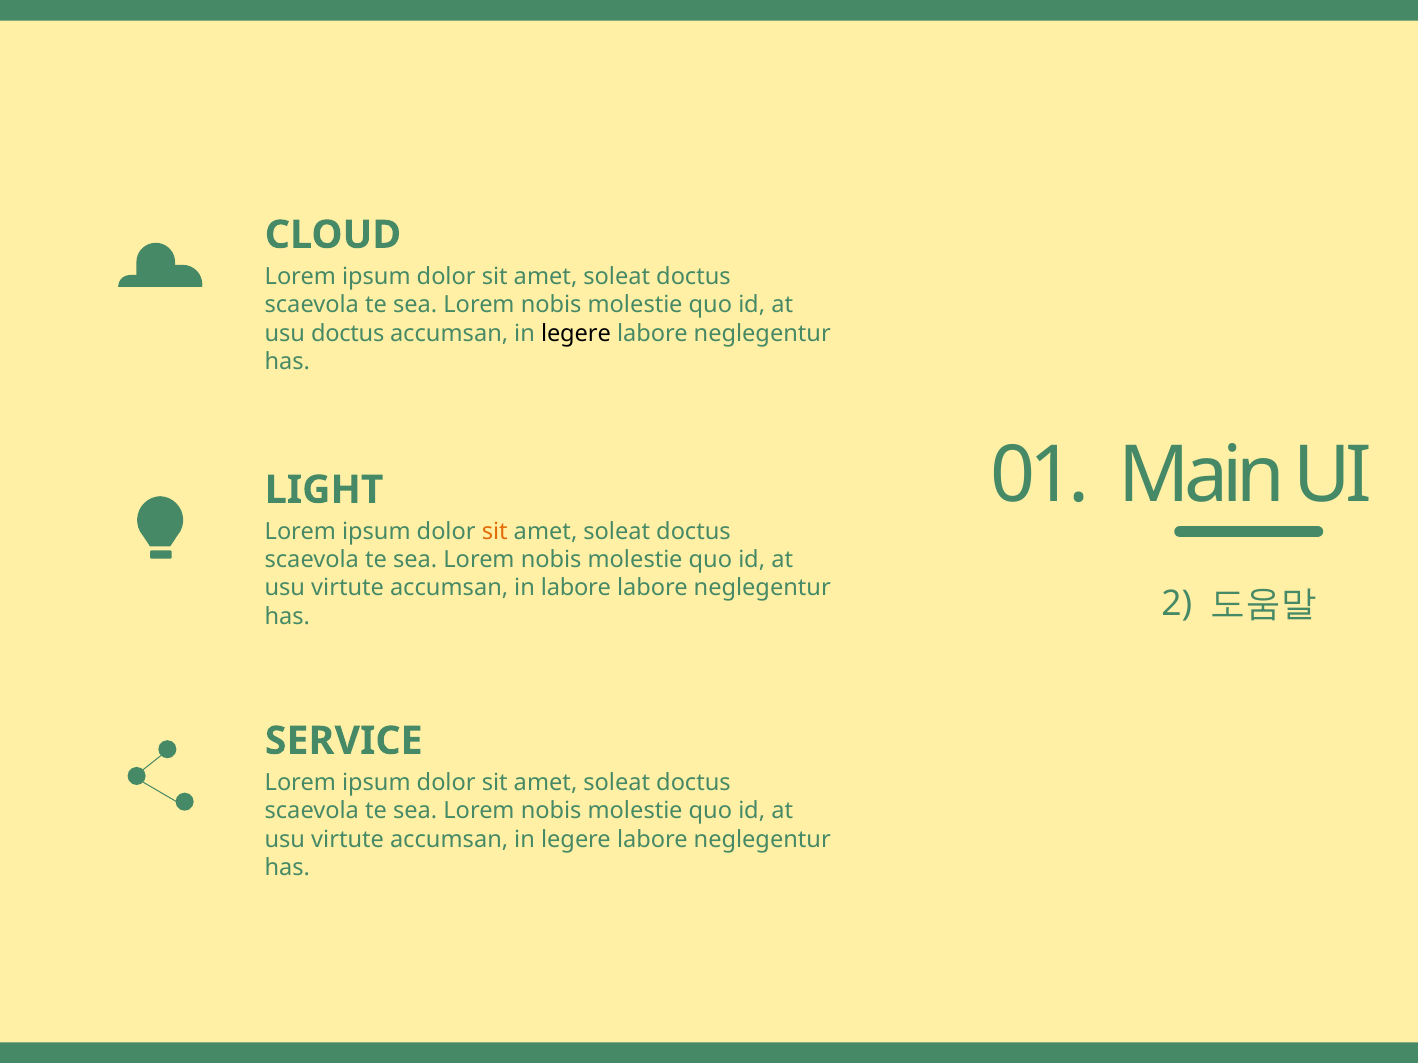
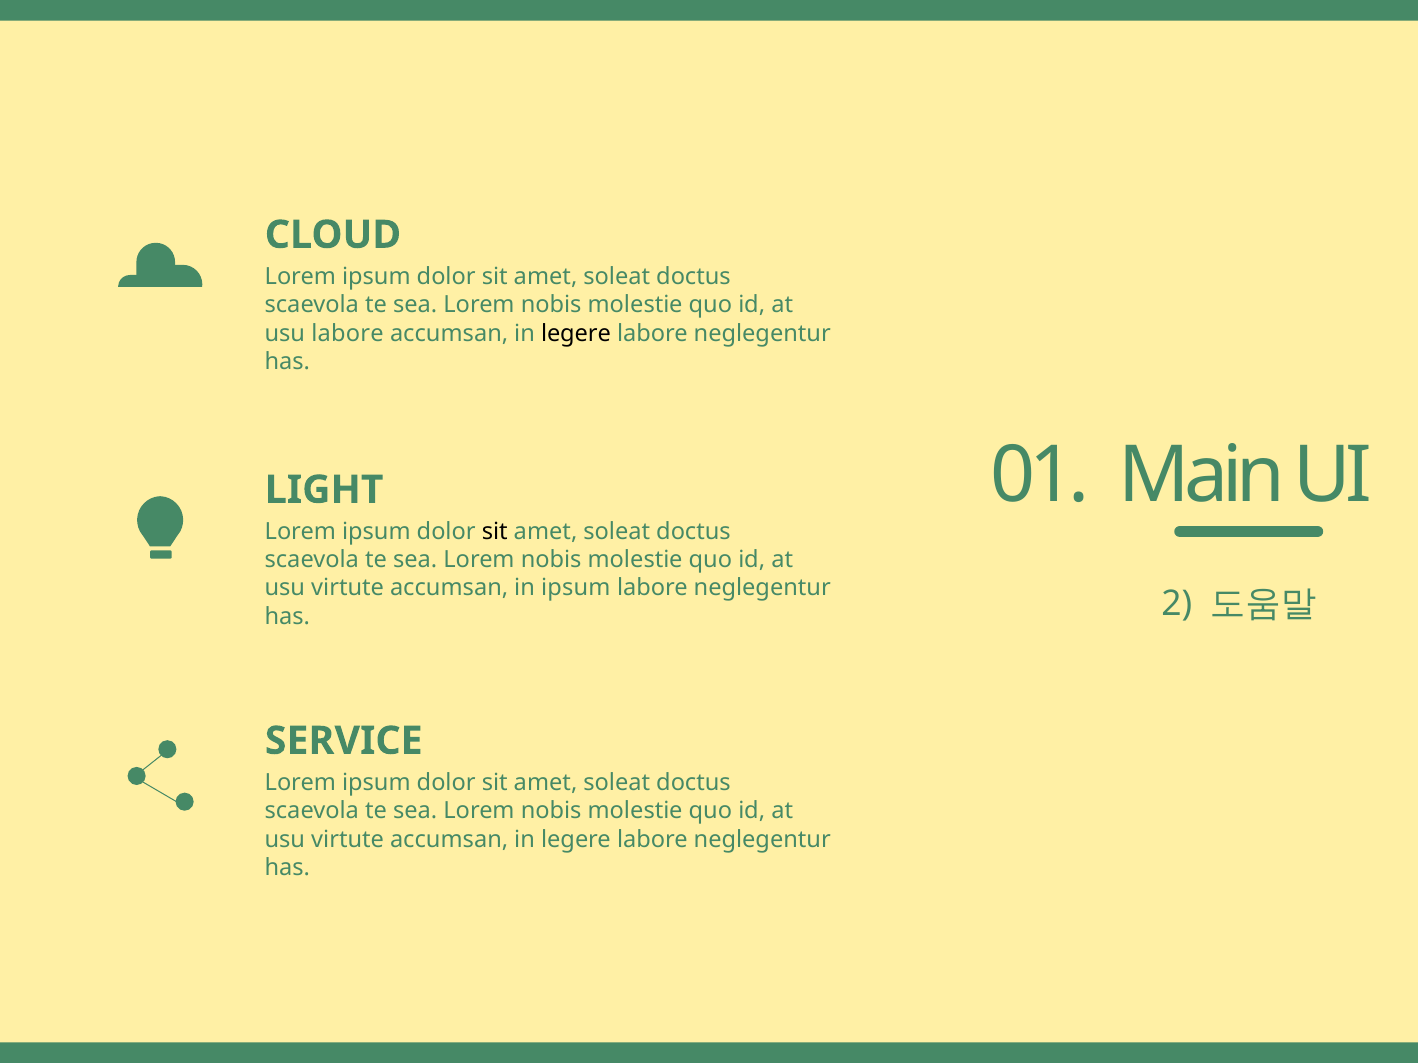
usu doctus: doctus -> labore (347, 333)
sit colour: orange -> black (495, 532)
in labore: labore -> ipsum (576, 588)
